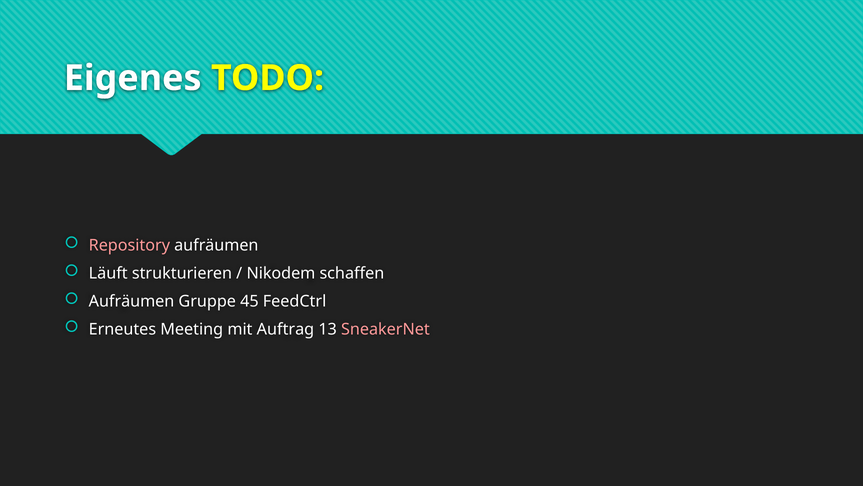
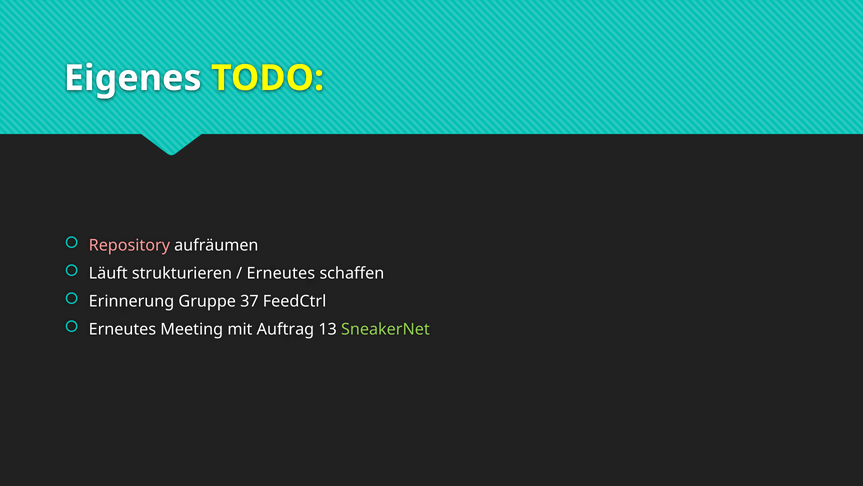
Nikodem: Nikodem -> Erneutes (281, 273)
Aufräumen: Aufräumen -> Erinnerung (132, 301)
45: 45 -> 37 (249, 301)
SneakerNet colour: pink -> light green (385, 329)
